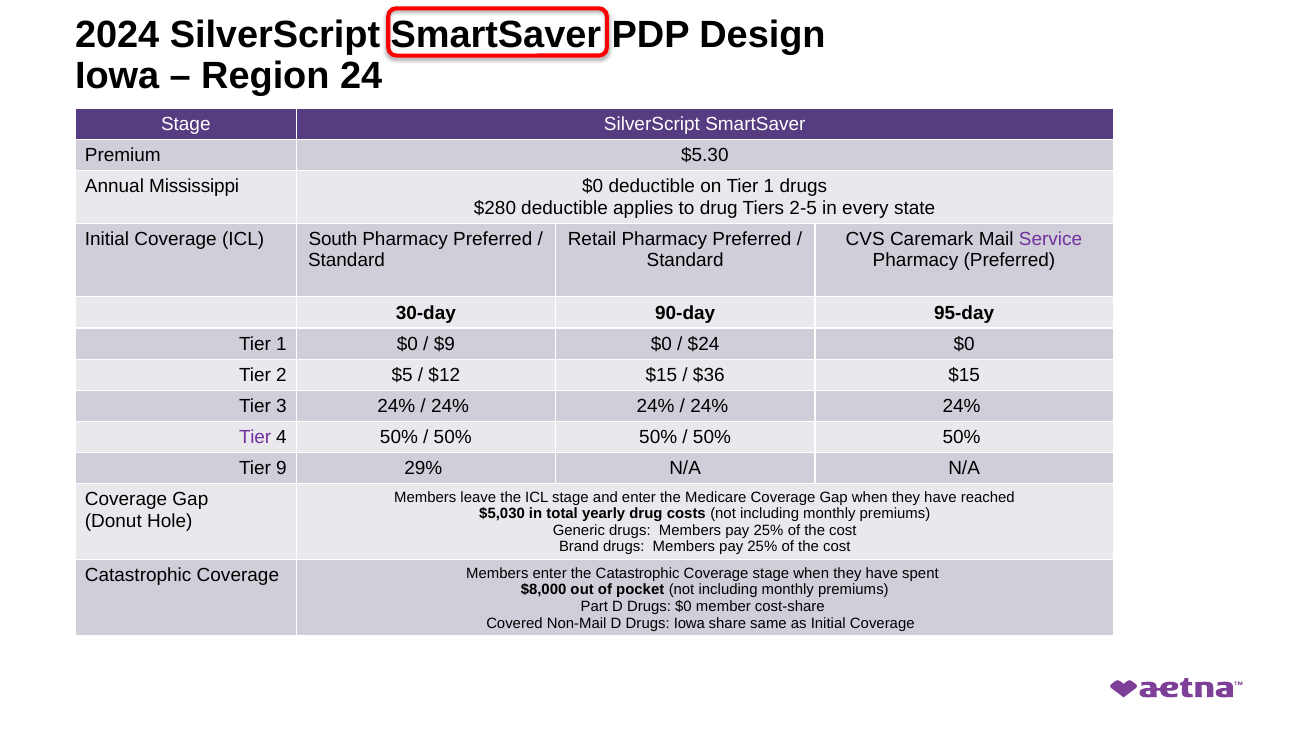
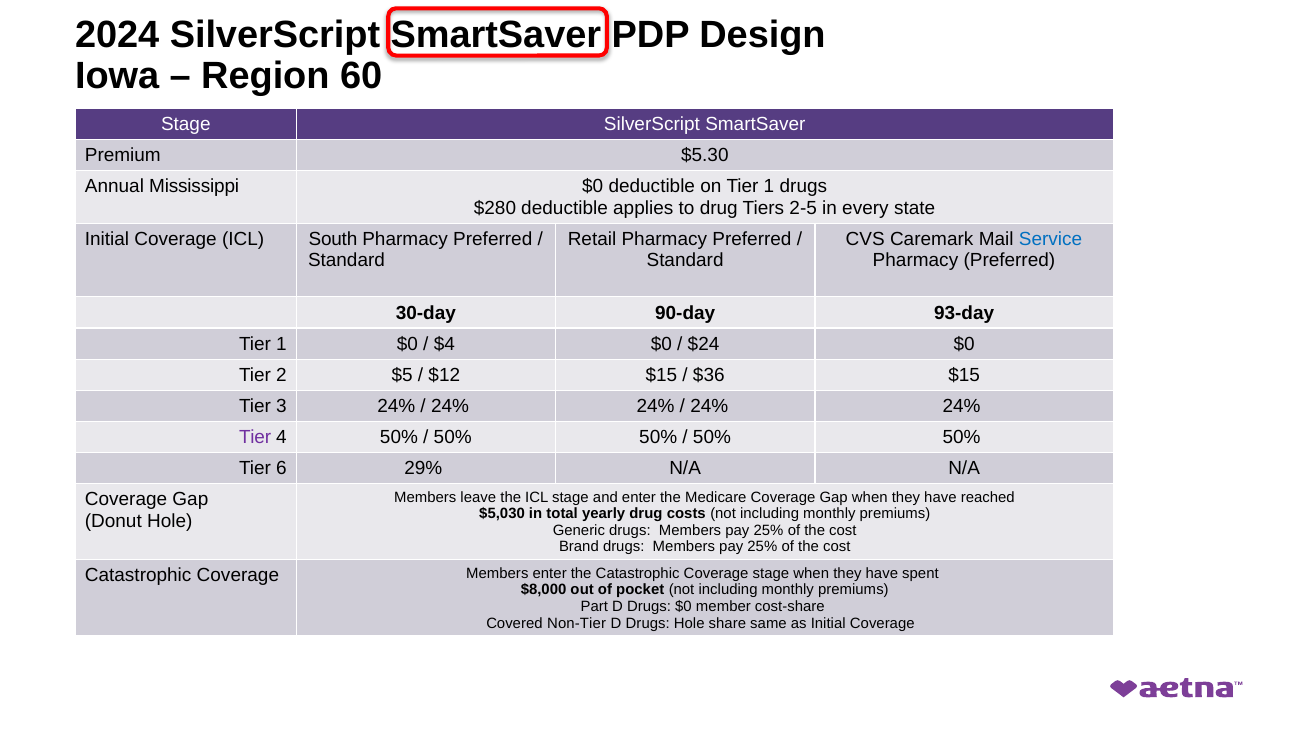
24: 24 -> 60 (361, 76)
Service colour: purple -> blue (1051, 239)
95-day: 95-day -> 93-day (964, 313)
$9: $9 -> $4 (444, 344)
9: 9 -> 6 (281, 468)
Non-Mail: Non-Mail -> Non-Tier (577, 623)
Drugs Iowa: Iowa -> Hole (689, 623)
